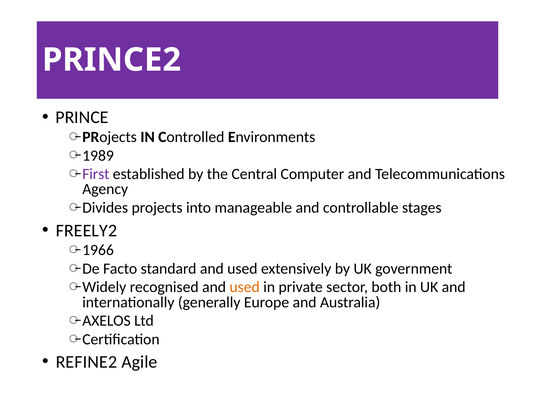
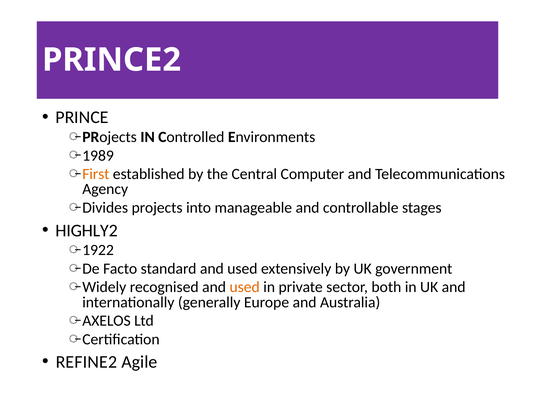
First colour: purple -> orange (96, 174)
FREELY2: FREELY2 -> HIGHLY2 (87, 231)
1966: 1966 -> 1922 (98, 250)
